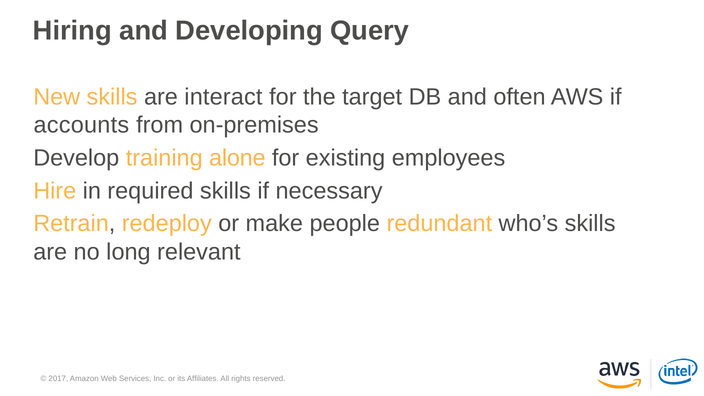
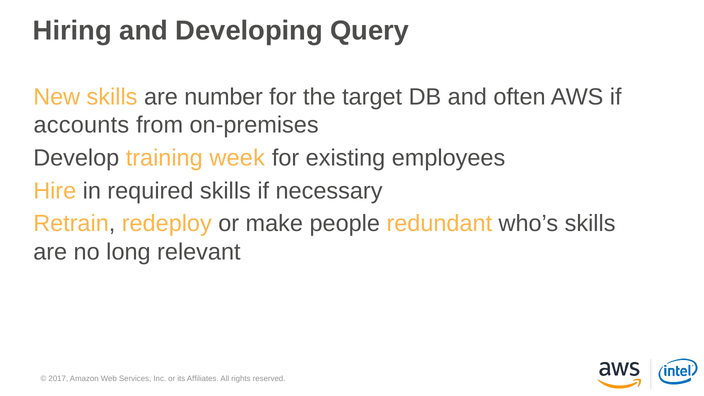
interact: interact -> number (224, 97)
alone: alone -> week (237, 158)
